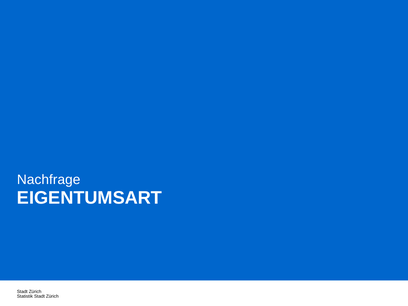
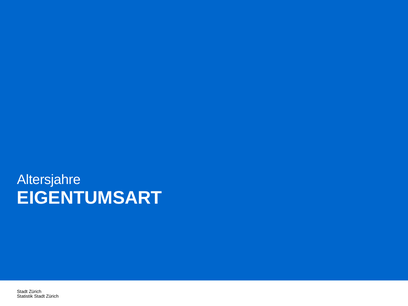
Nachfrage: Nachfrage -> Altersjahre (49, 180)
